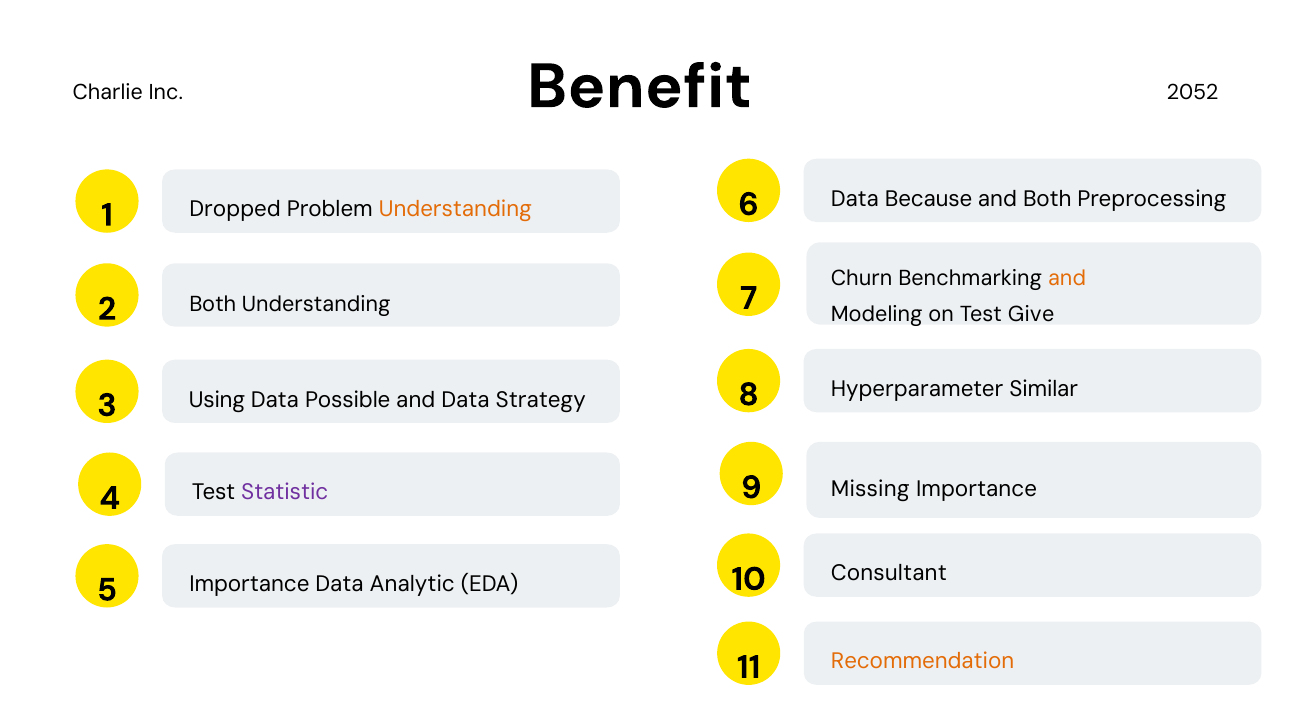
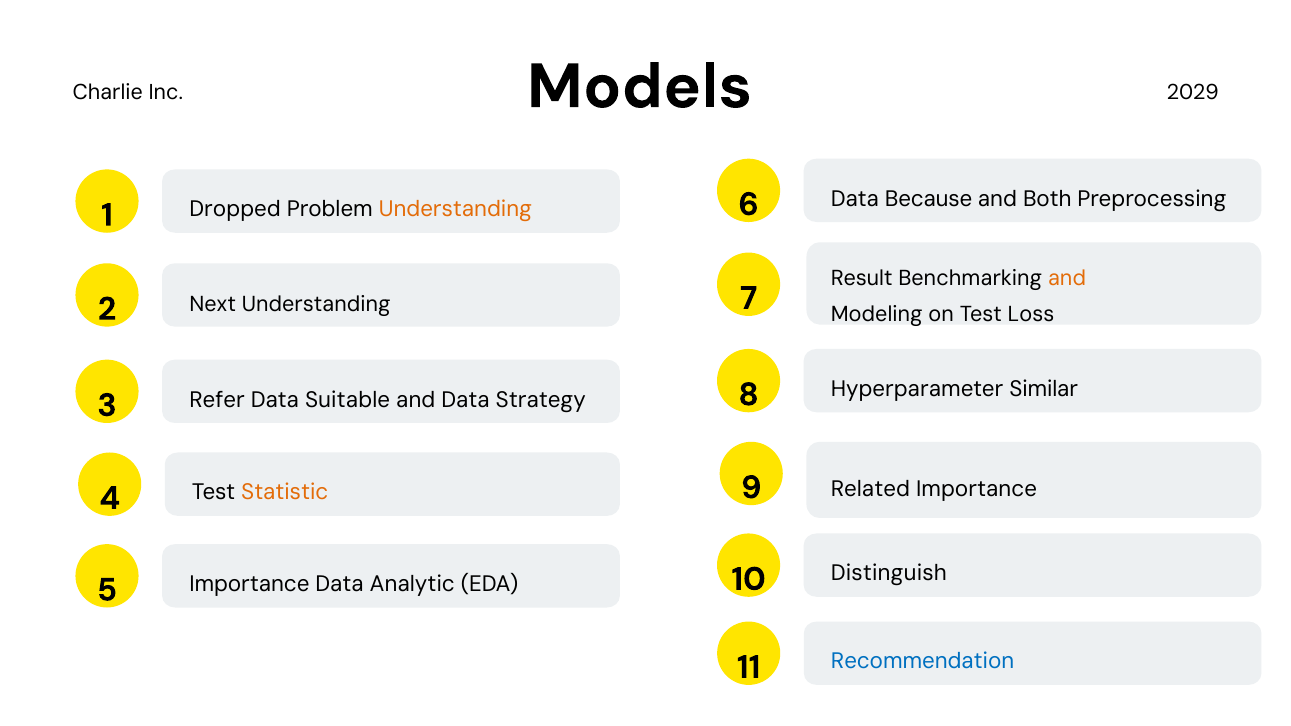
Benefit: Benefit -> Models (640, 87)
2052: 2052 -> 2029 (1193, 92)
Churn: Churn -> Result (862, 278)
Both: Both -> Next (213, 304)
Give: Give -> Loss (1031, 315)
Using: Using -> Refer (217, 400)
Possible: Possible -> Suitable (348, 400)
Missing: Missing -> Related (870, 490)
Statistic colour: purple -> orange (285, 493)
Consultant: Consultant -> Distinguish (889, 574)
Recommendation colour: orange -> blue (923, 662)
